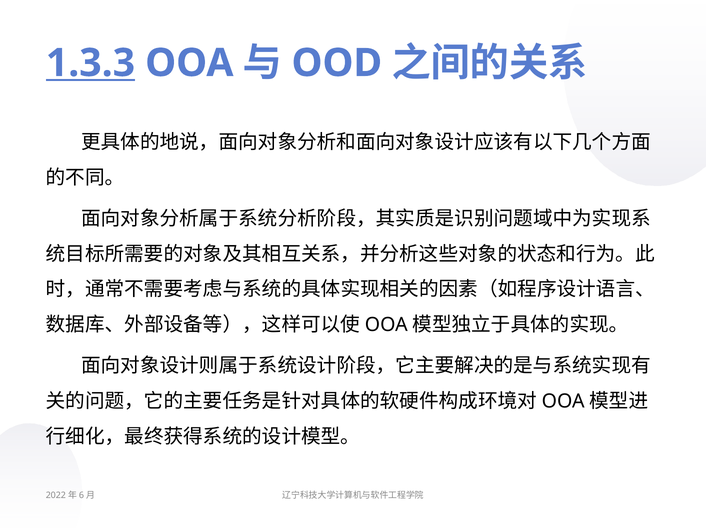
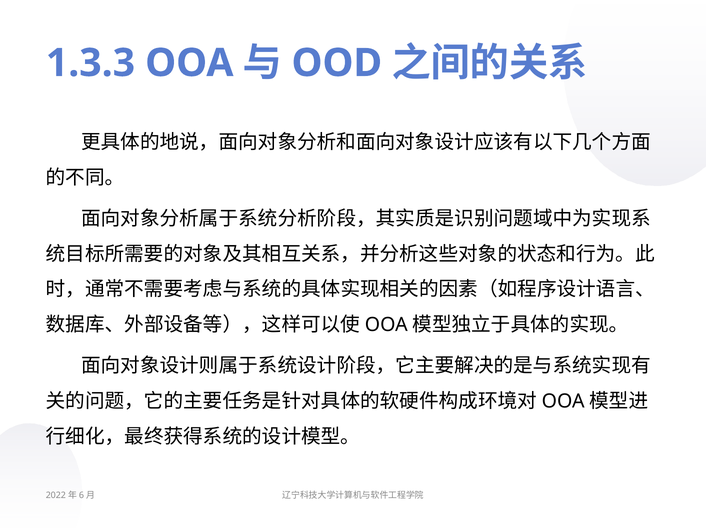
1.3.3 underline: present -> none (90, 63)
